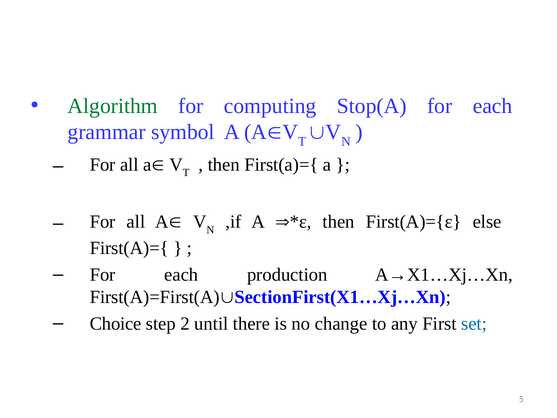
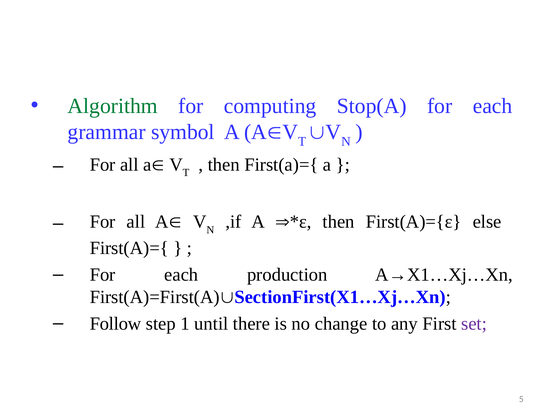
Choice: Choice -> Follow (116, 323)
2: 2 -> 1 (185, 323)
set colour: blue -> purple (474, 323)
